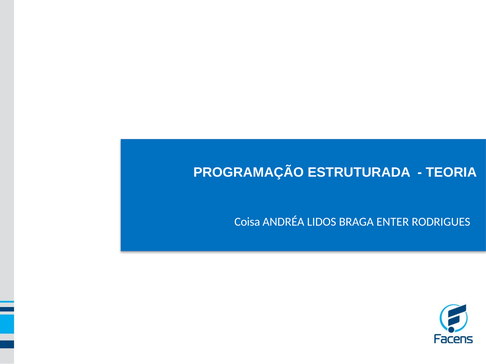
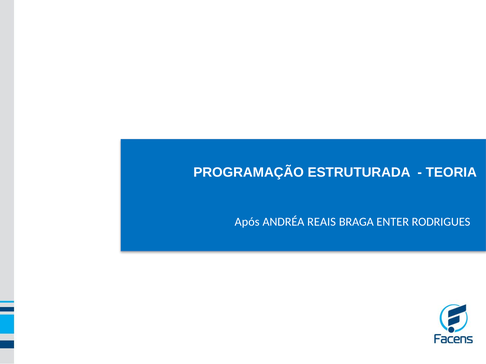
Coisa: Coisa -> Após (247, 222)
LIDOS: LIDOS -> REAIS (322, 222)
